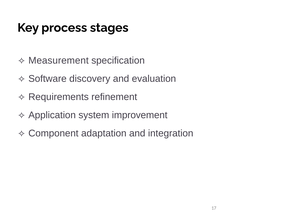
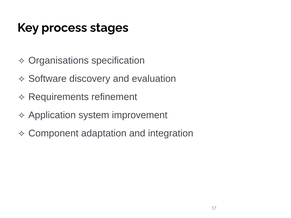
Measurement: Measurement -> Organisations (59, 61)
